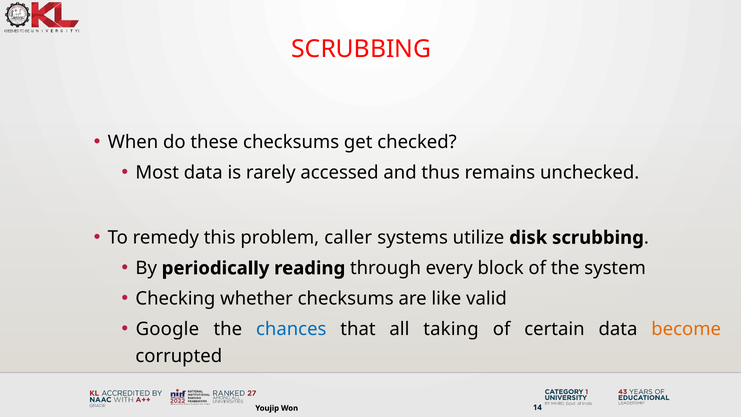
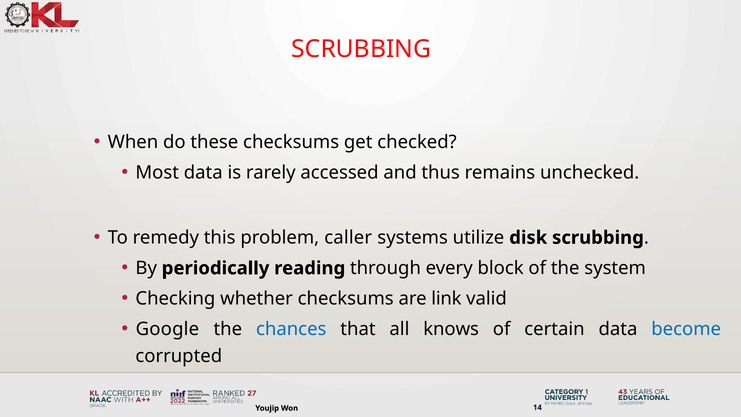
like: like -> link (446, 299)
taking: taking -> knows (451, 329)
become colour: orange -> blue (686, 329)
